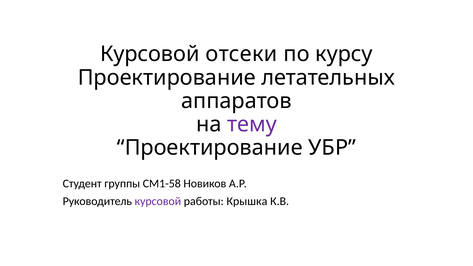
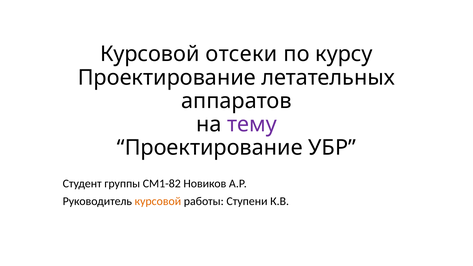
СМ1-58: СМ1-58 -> СМ1-82 (162, 184)
курсовой colour: purple -> orange (158, 201)
Крышка: Крышка -> Ступени (247, 201)
